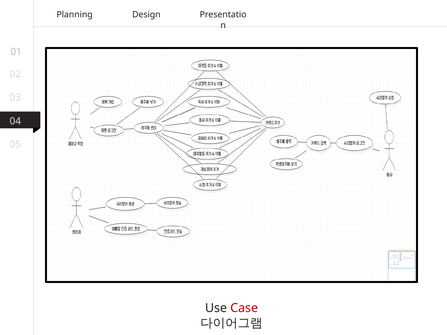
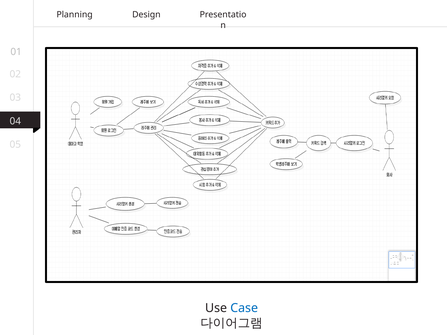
Case colour: red -> blue (244, 308)
